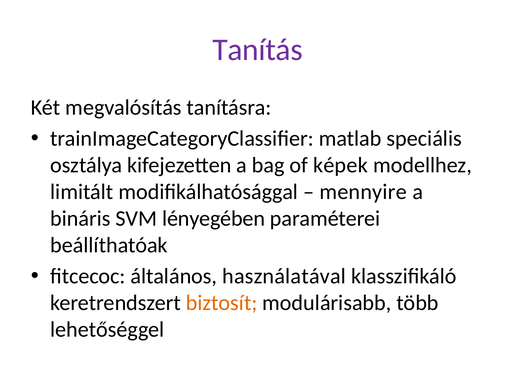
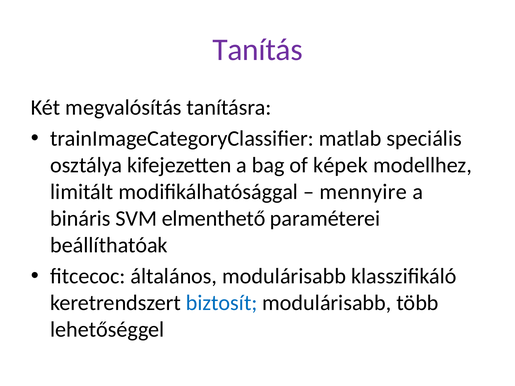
lényegében: lényegében -> elmenthető (214, 219)
általános használatával: használatával -> modulárisabb (284, 276)
biztosít colour: orange -> blue (222, 303)
